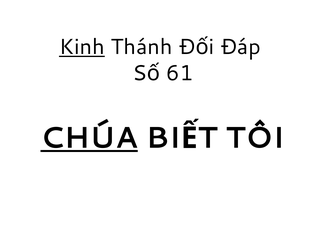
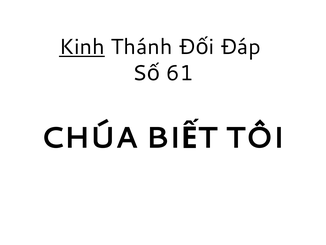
CHÚA underline: present -> none (89, 138)
